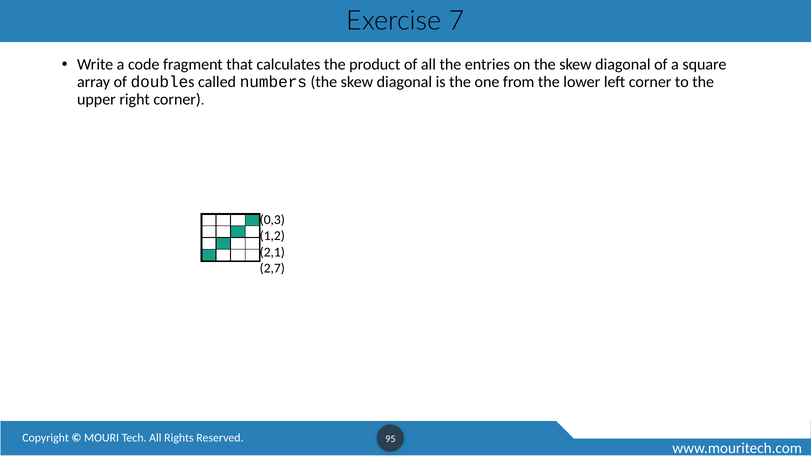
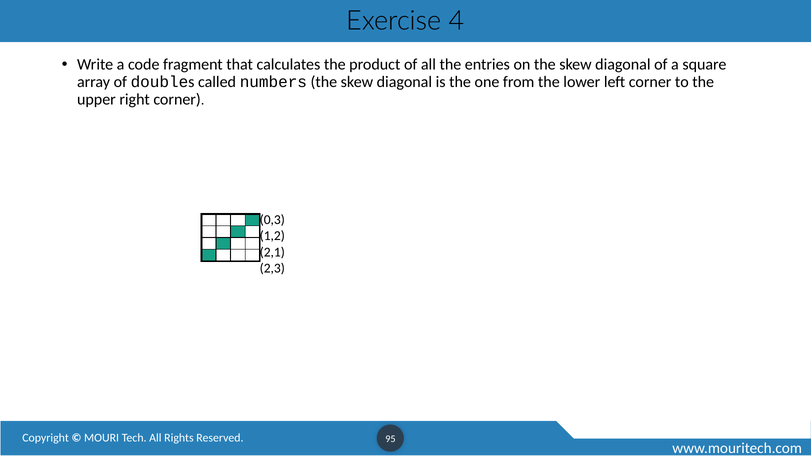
7: 7 -> 4 (457, 21)
2,7: 2,7 -> 2,3 (272, 268)
